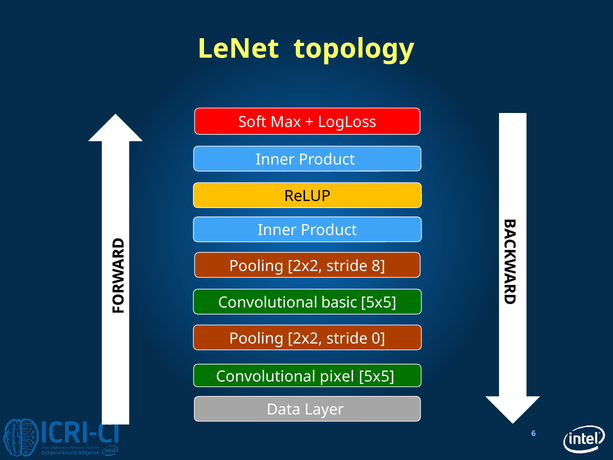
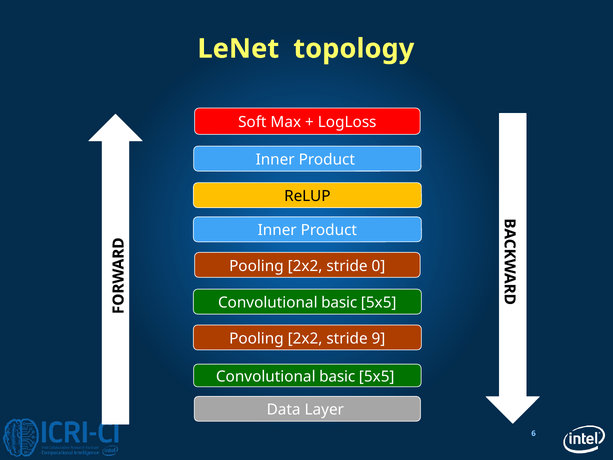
8: 8 -> 0 (378, 266)
0: 0 -> 9 (378, 338)
pixel: pixel -> basic (337, 376)
